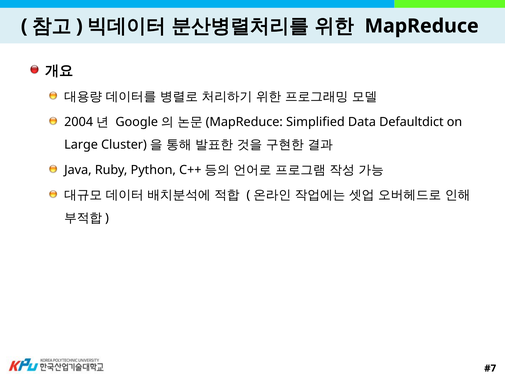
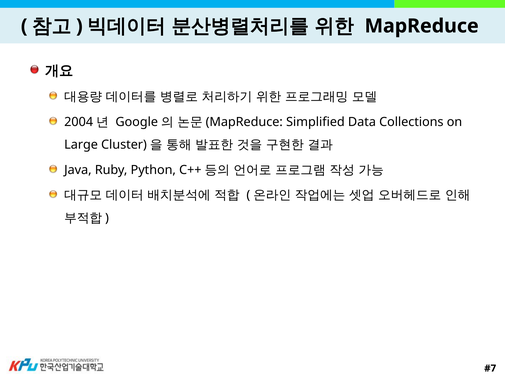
Defaultdict: Defaultdict -> Collections (411, 122)
